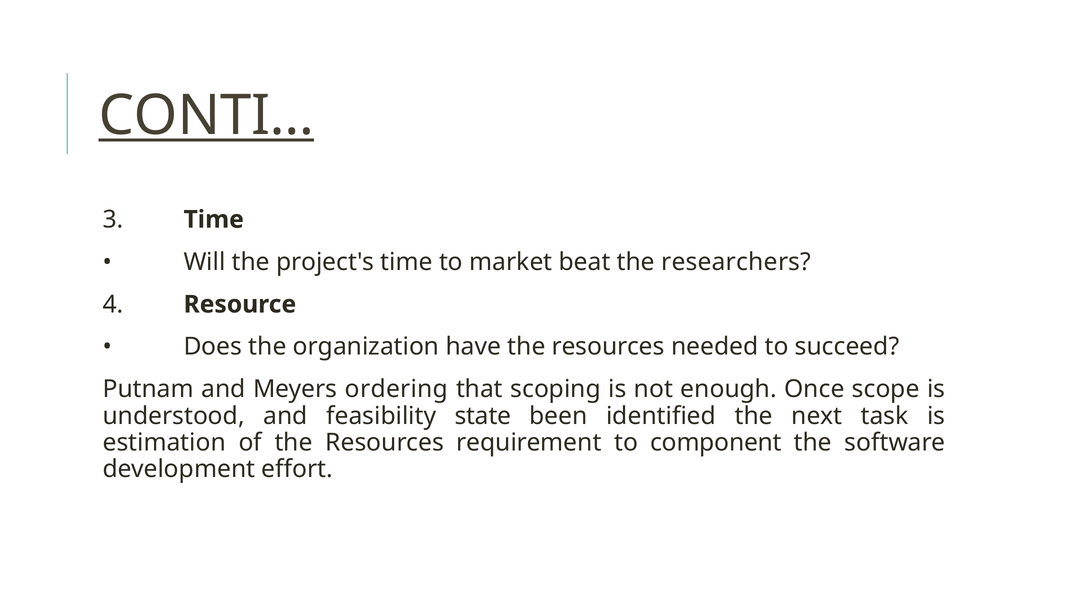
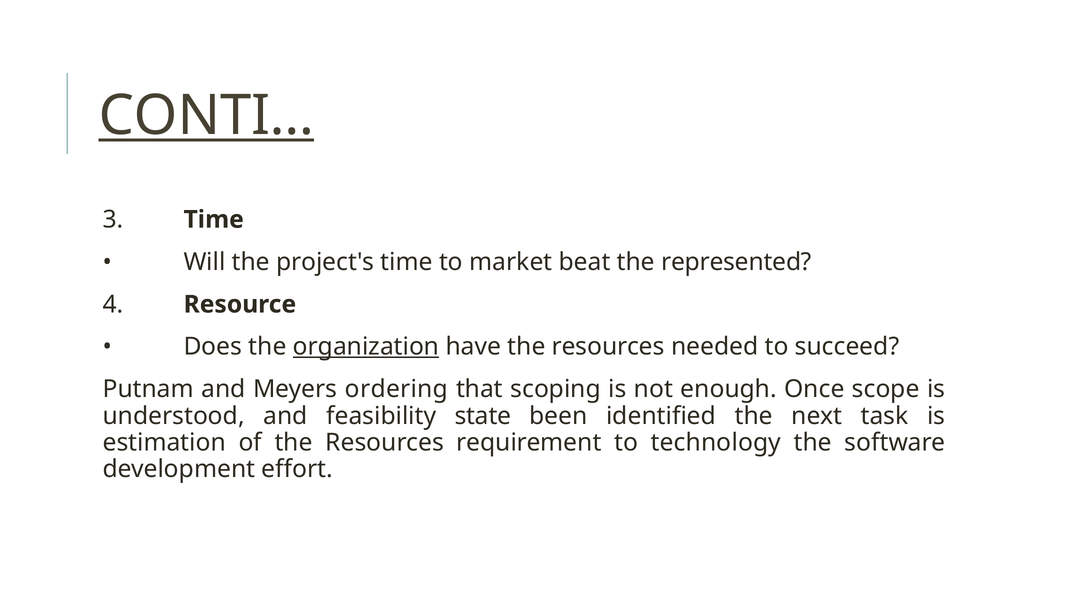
researchers: researchers -> represented (736, 262)
organization underline: none -> present (366, 346)
component: component -> technology (716, 442)
